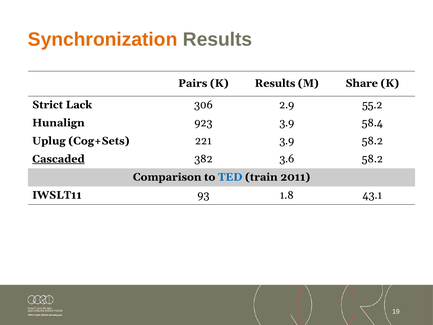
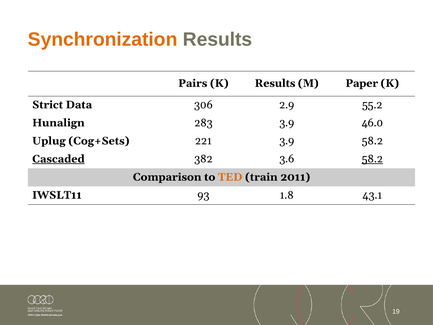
Share: Share -> Paper (362, 83)
Lack: Lack -> Data (79, 105)
923: 923 -> 283 (203, 123)
58.4: 58.4 -> 46.0 (372, 123)
58.2 underline: none -> present (372, 159)
TED colour: blue -> orange (230, 177)
